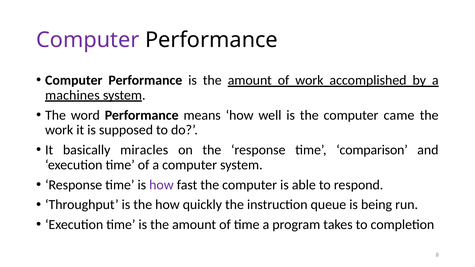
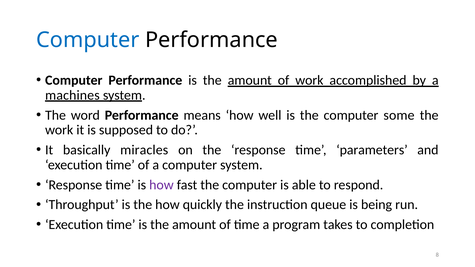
Computer colour: purple -> blue (88, 40)
came: came -> some (399, 115)
comparison: comparison -> parameters (372, 150)
